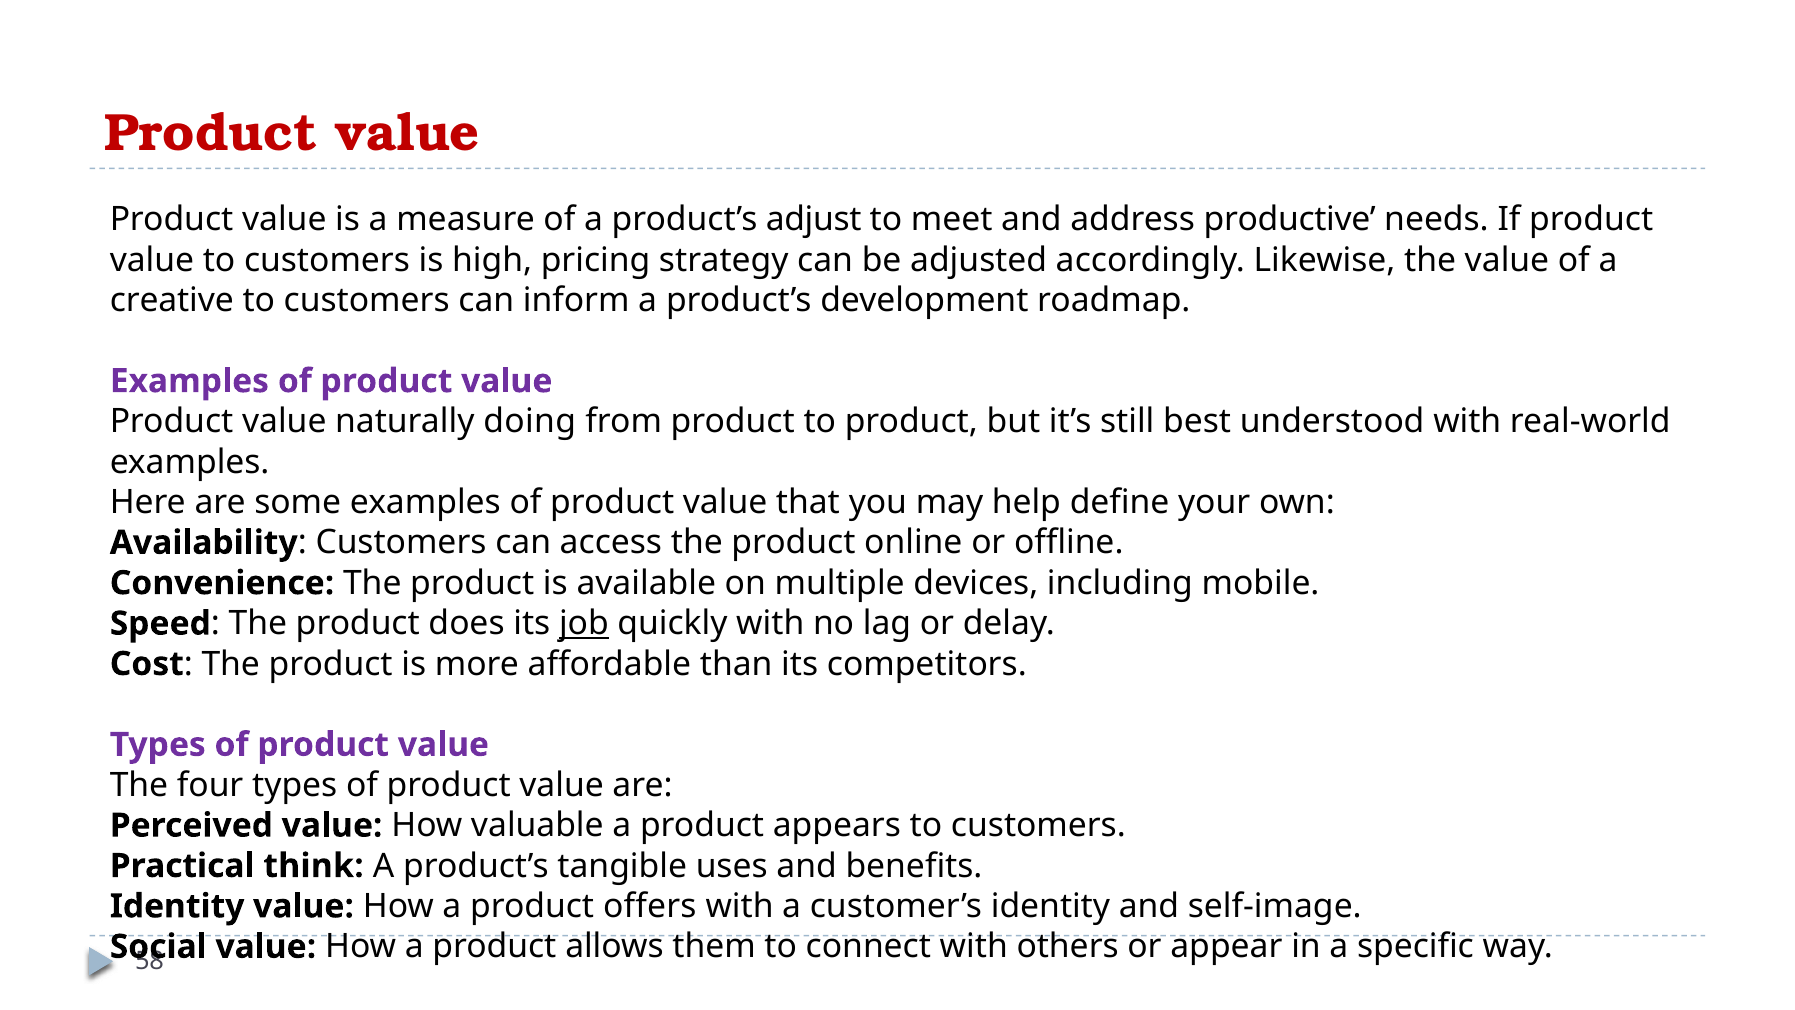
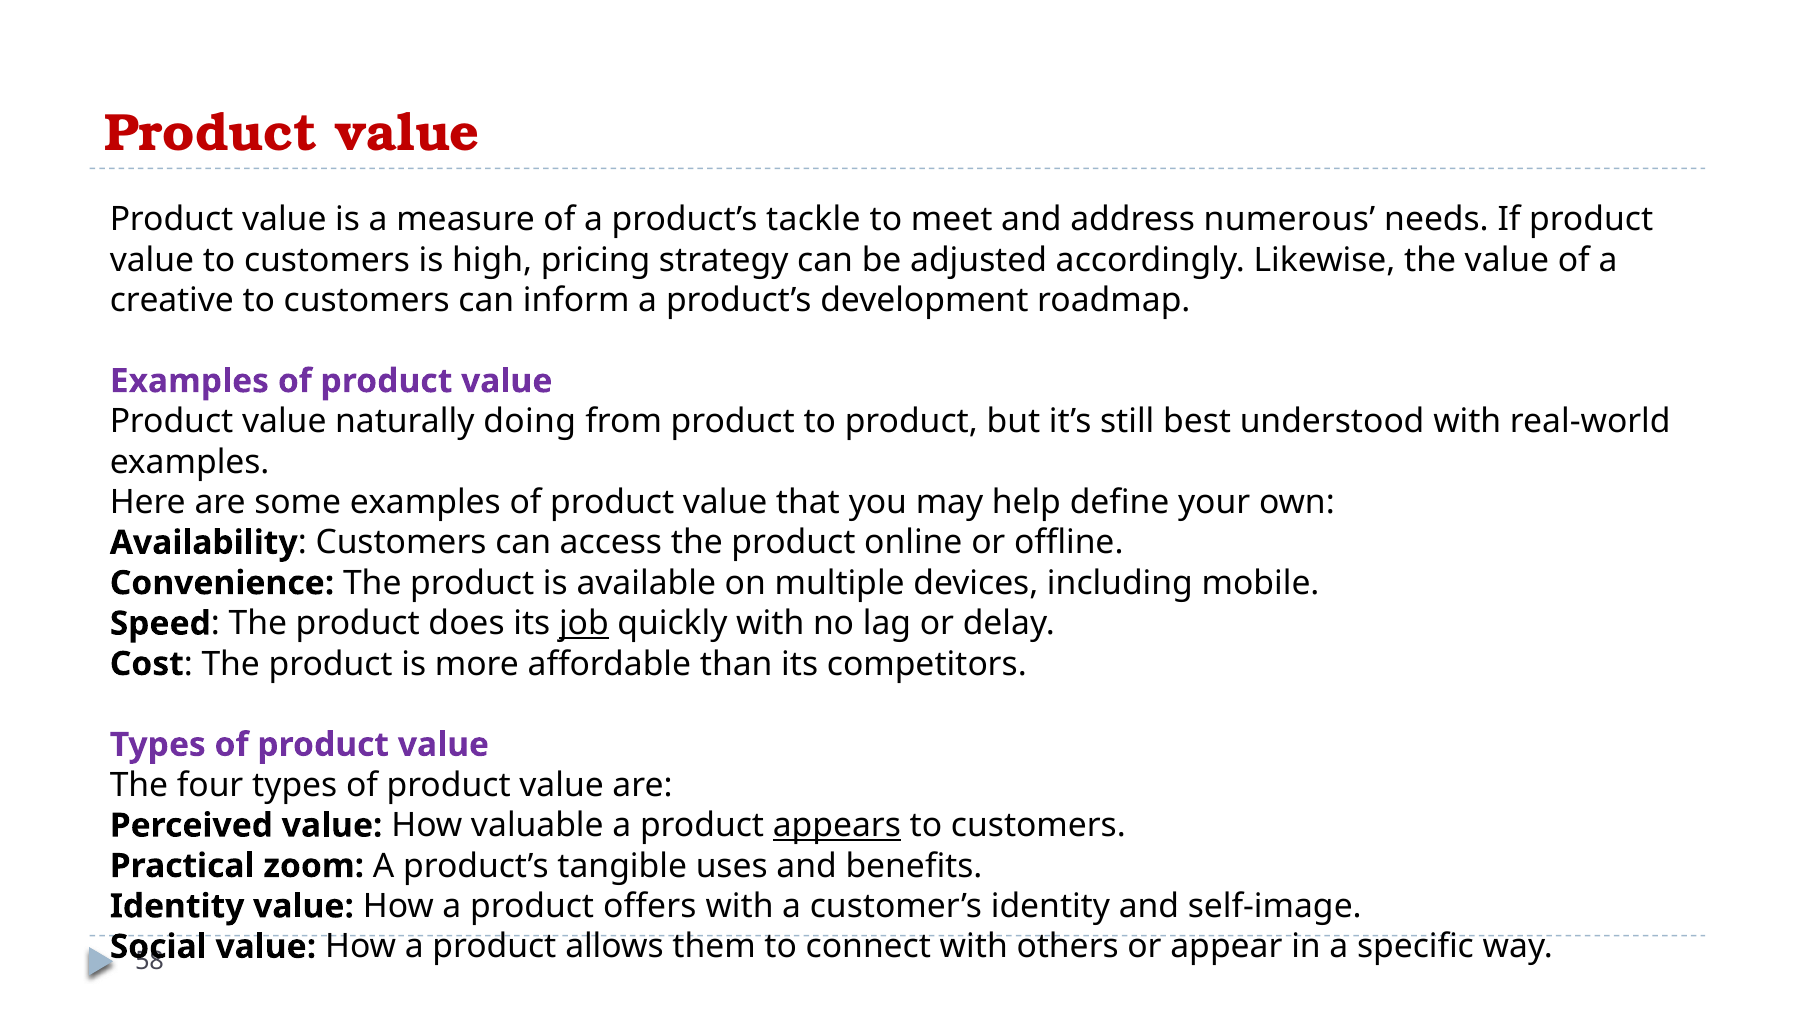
adjust: adjust -> tackle (813, 219)
productive: productive -> numerous (1289, 219)
appears underline: none -> present (837, 825)
think: think -> zoom (314, 866)
